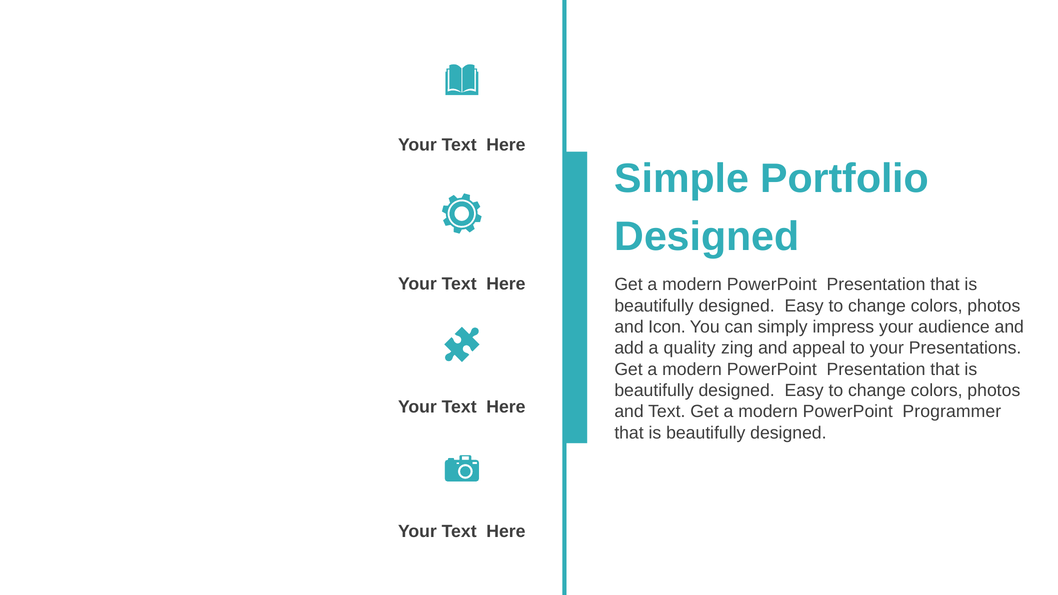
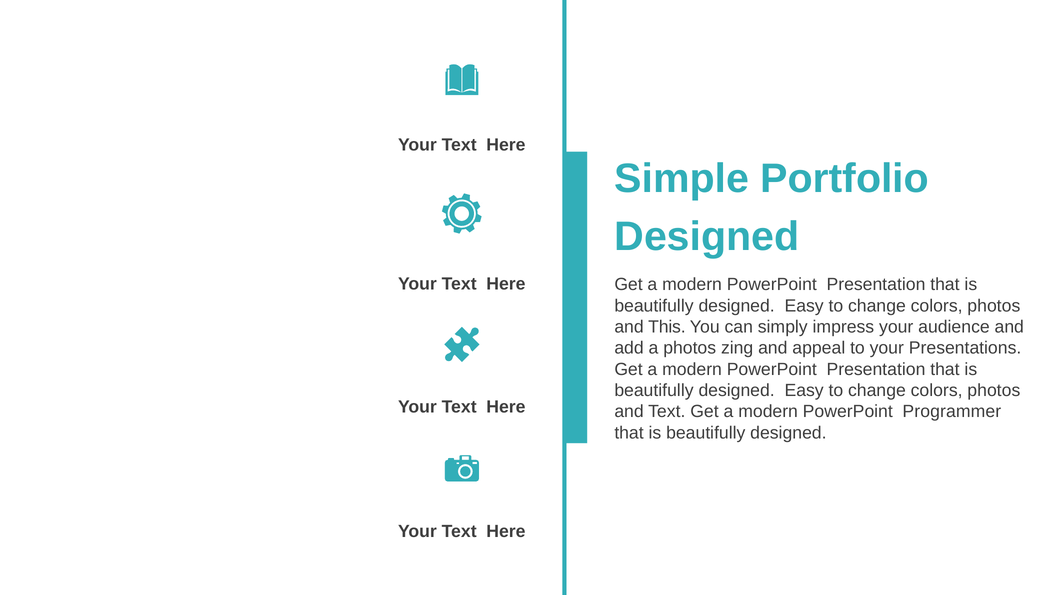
Icon: Icon -> This (667, 327)
a quality: quality -> photos (690, 348)
